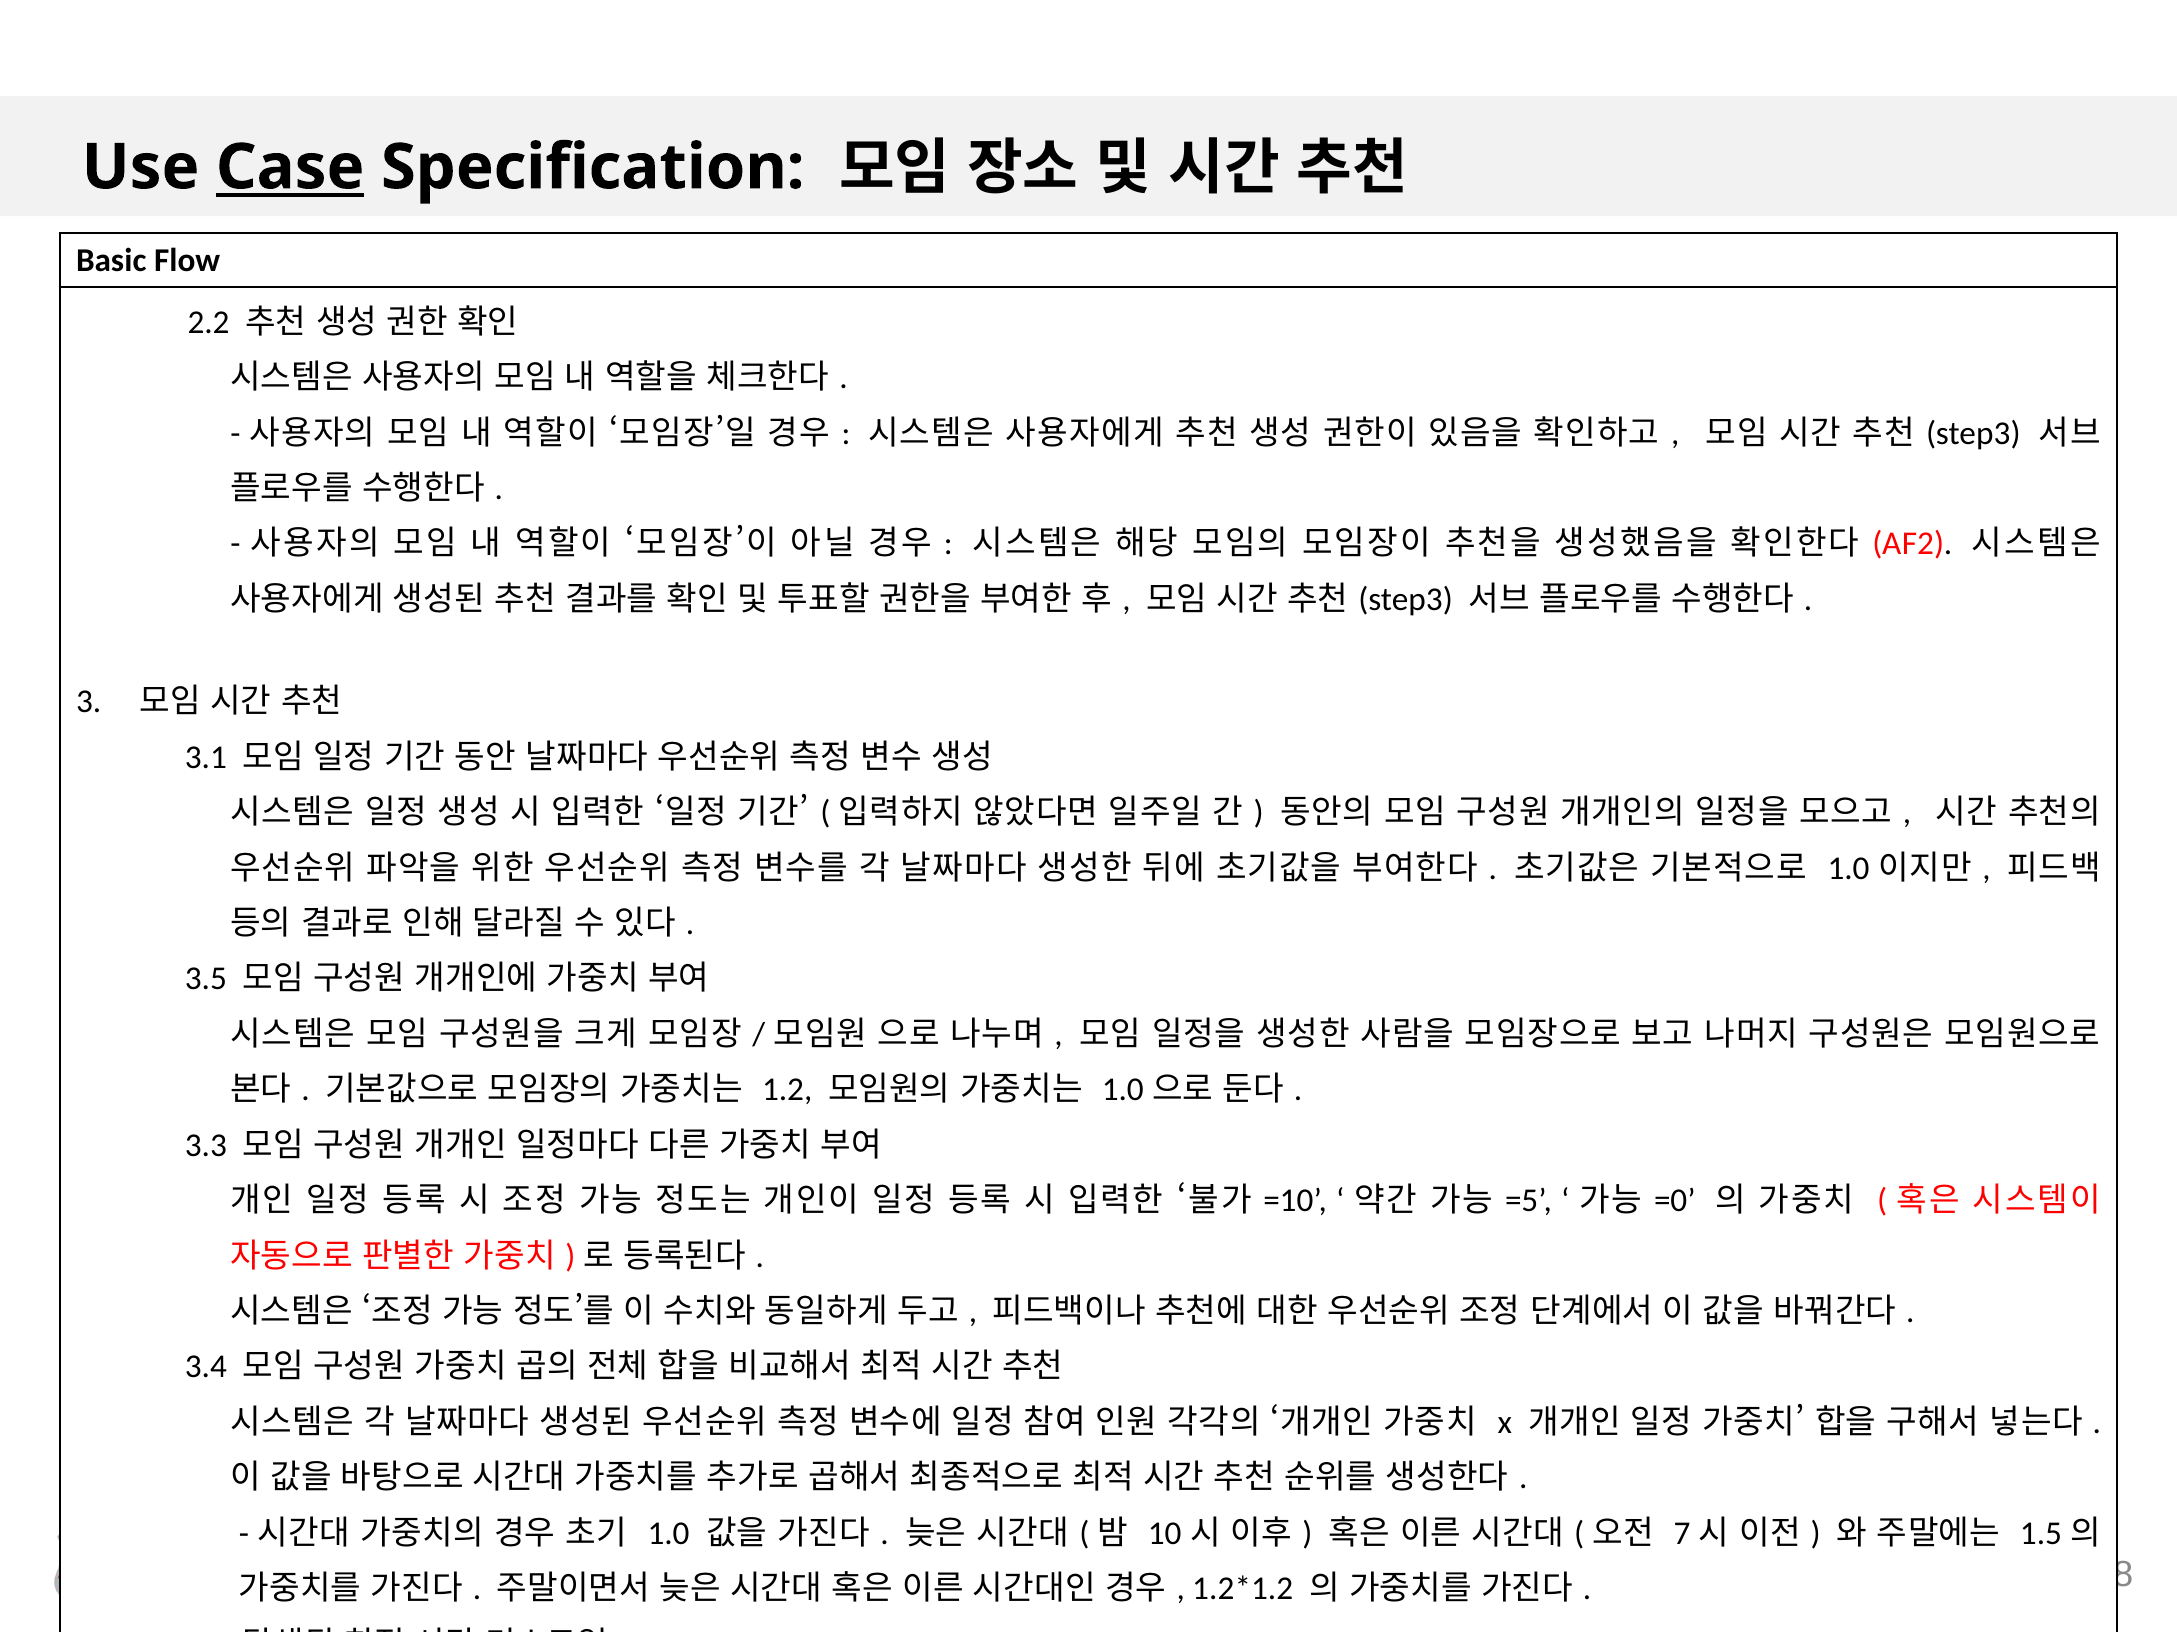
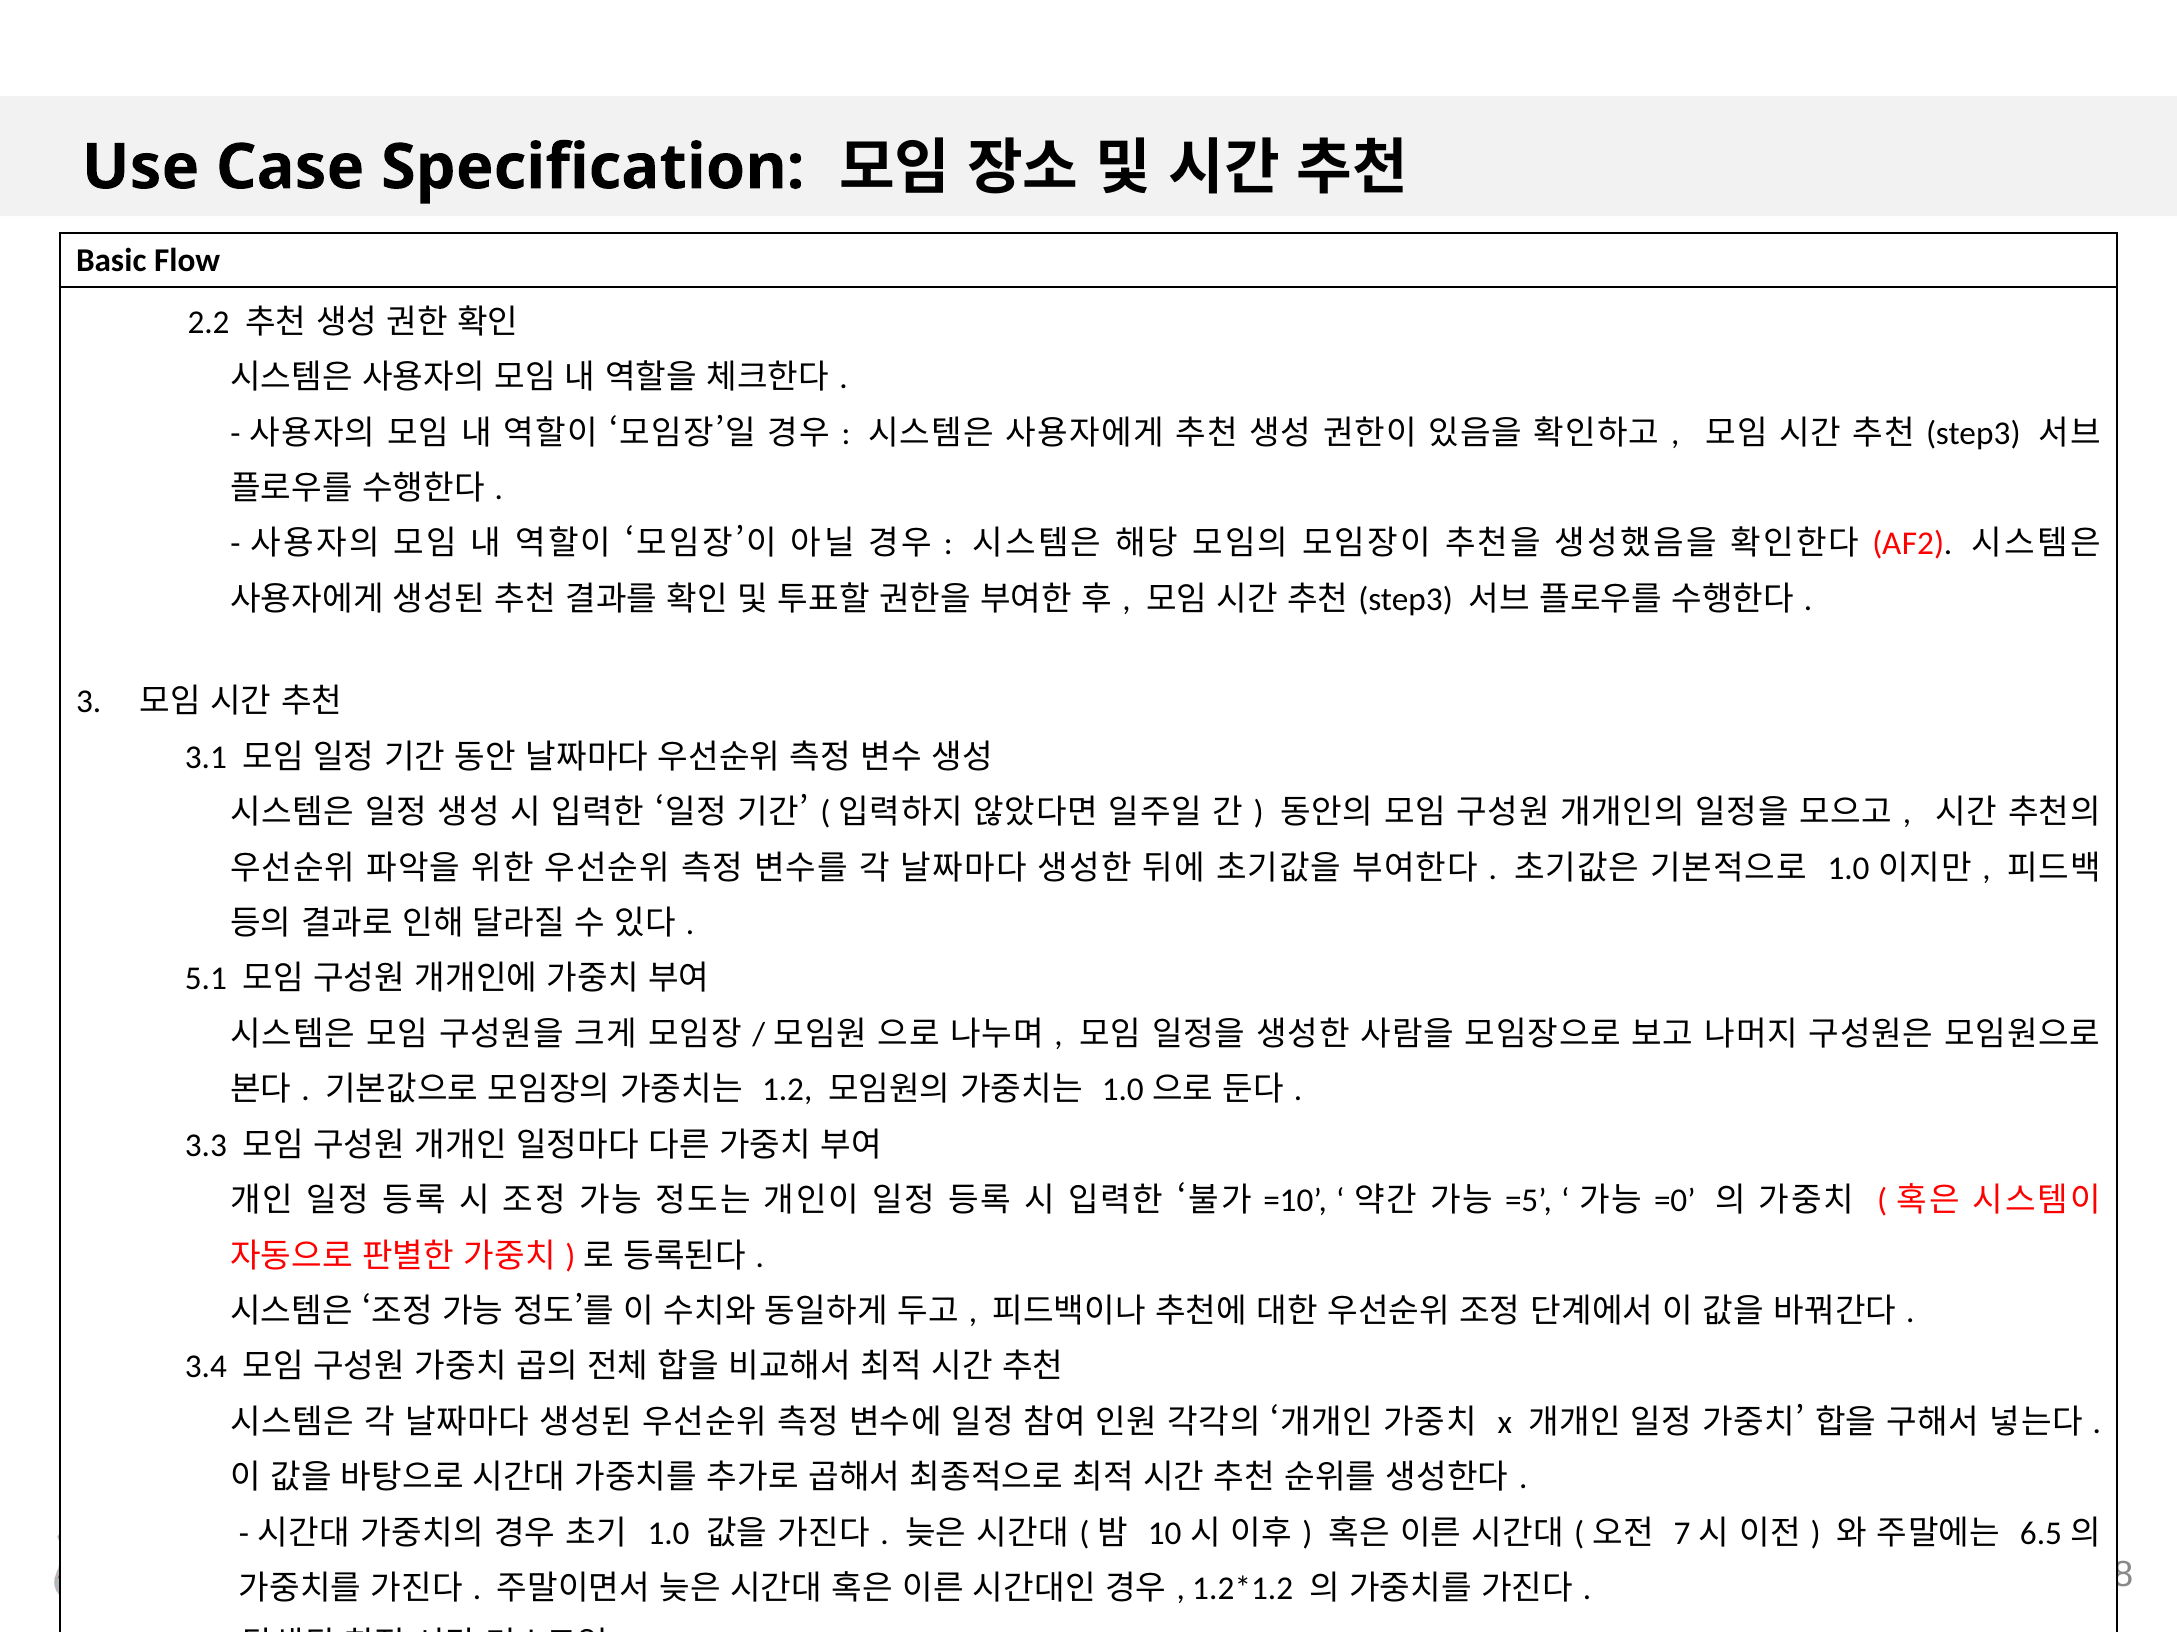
Case underline: present -> none (290, 167)
3.5: 3.5 -> 5.1 (206, 979)
1.5: 1.5 -> 6.5 (2041, 1534)
